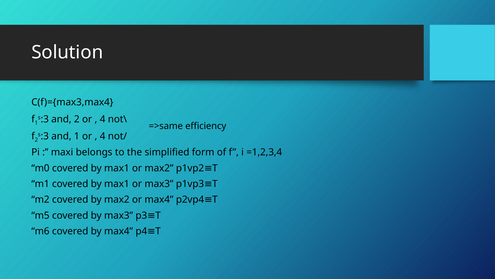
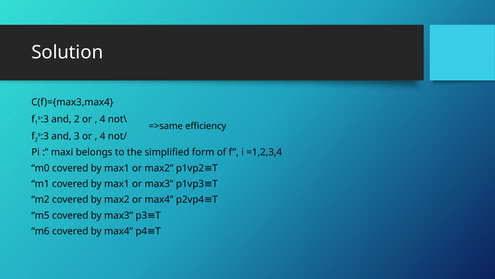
and 1: 1 -> 3 (77, 136)
